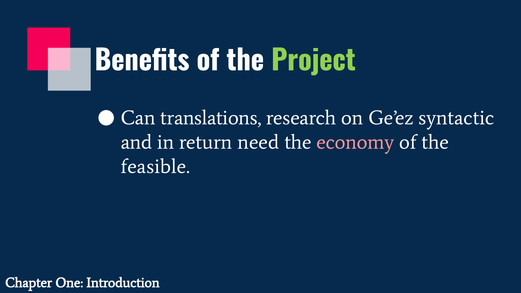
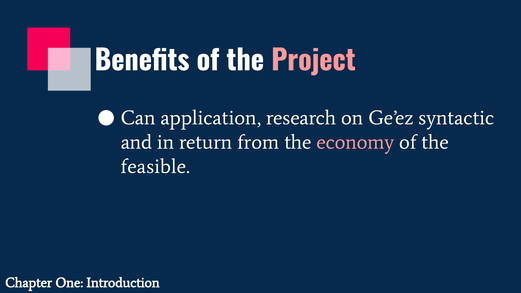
Project colour: light green -> pink (313, 61)
translations: translations -> application (211, 118)
need: need -> from (258, 142)
